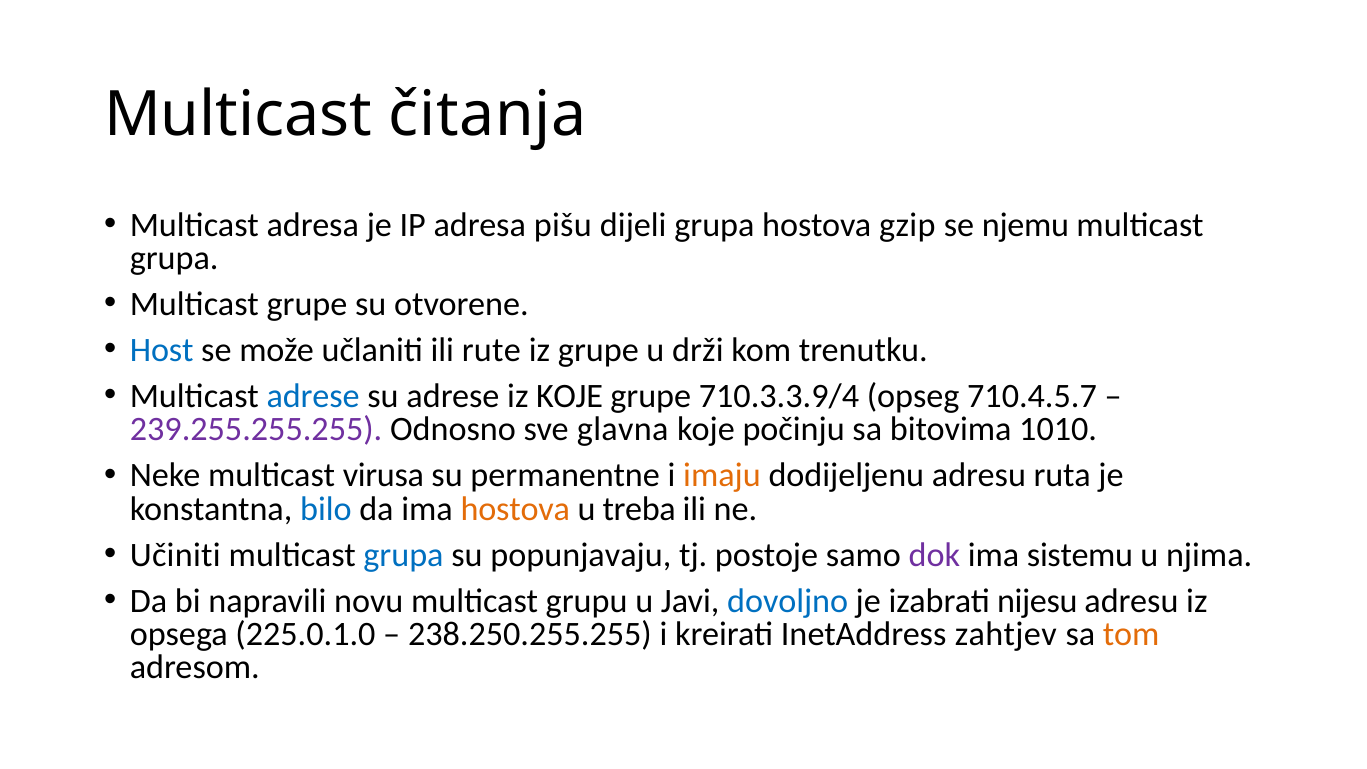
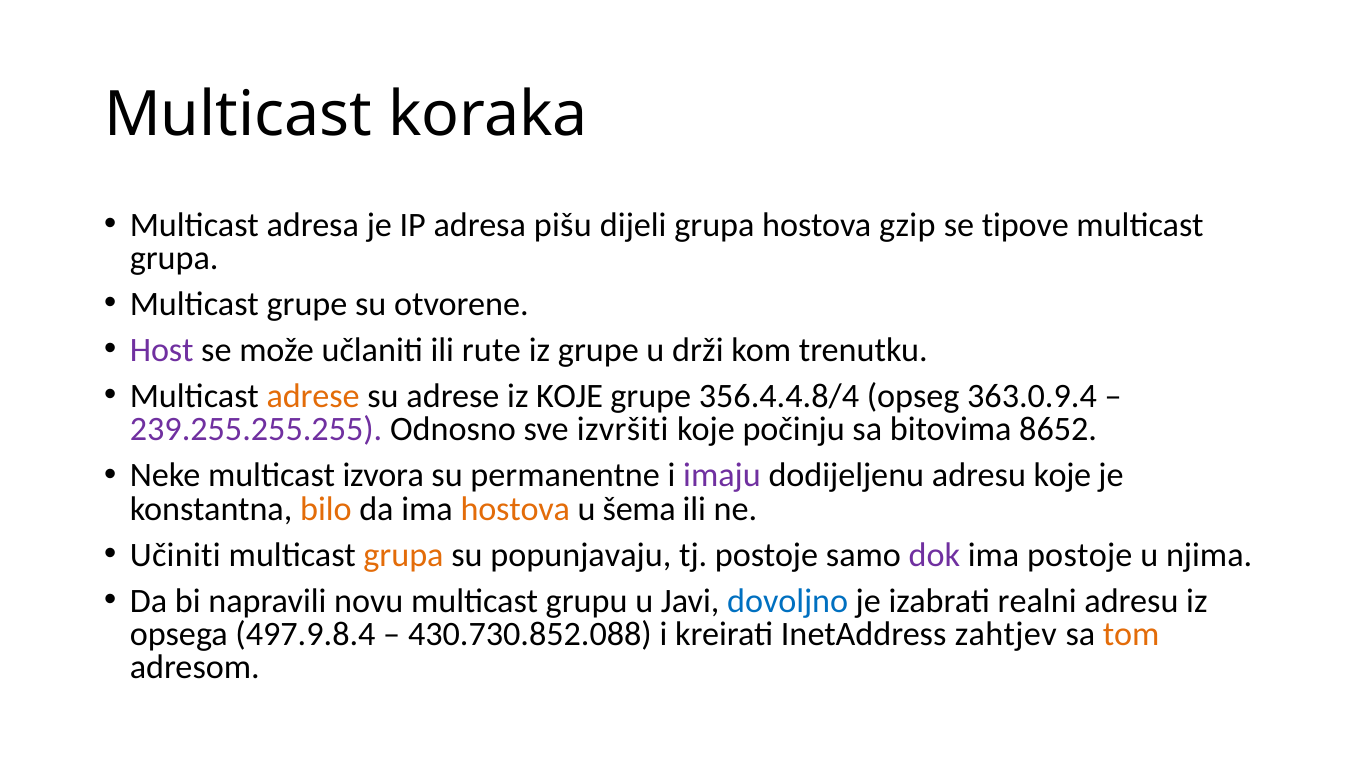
čitanja: čitanja -> koraka (488, 115)
njemu: njemu -> tipove (1025, 225)
Host colour: blue -> purple (162, 350)
adrese colour: blue -> orange (313, 396)
710.3.3.9/4: 710.3.3.9/4 -> 356.4.4.8/4 (779, 396)
710.4.5.7: 710.4.5.7 -> 363.0.9.4 (1032, 396)
glavna: glavna -> izvršiti (623, 430)
1010: 1010 -> 8652 (1058, 430)
virusa: virusa -> izvora (383, 476)
imaju colour: orange -> purple (722, 476)
adresu ruta: ruta -> koje (1062, 476)
bilo colour: blue -> orange (326, 509)
treba: treba -> šema (639, 509)
grupa colour: blue -> orange (404, 555)
ima sistemu: sistemu -> postoje (1080, 555)
nijesu: nijesu -> realni (1037, 601)
225.0.1.0: 225.0.1.0 -> 497.9.8.4 (305, 634)
238.250.255.255: 238.250.255.255 -> 430.730.852.088 (530, 634)
